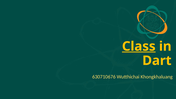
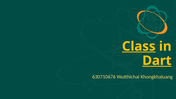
Dart underline: none -> present (157, 61)
